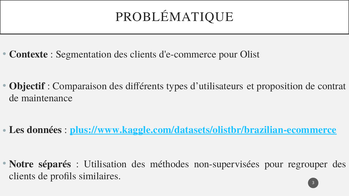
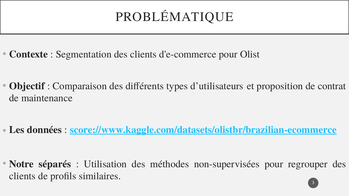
plus://www.kaggle.com/datasets/olistbr/brazilian-ecommerce: plus://www.kaggle.com/datasets/olistbr/brazilian-ecommerce -> score://www.kaggle.com/datasets/olistbr/brazilian-ecommerce (203, 130)
